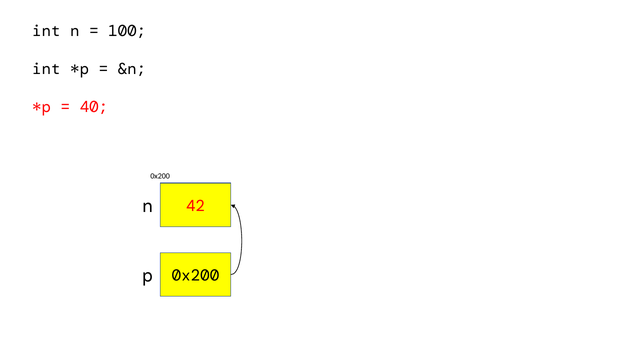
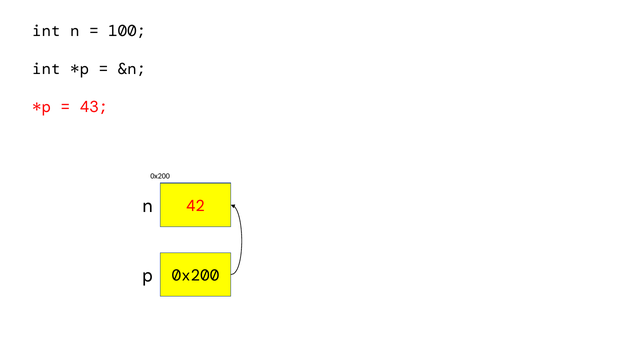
40: 40 -> 43 (94, 107)
